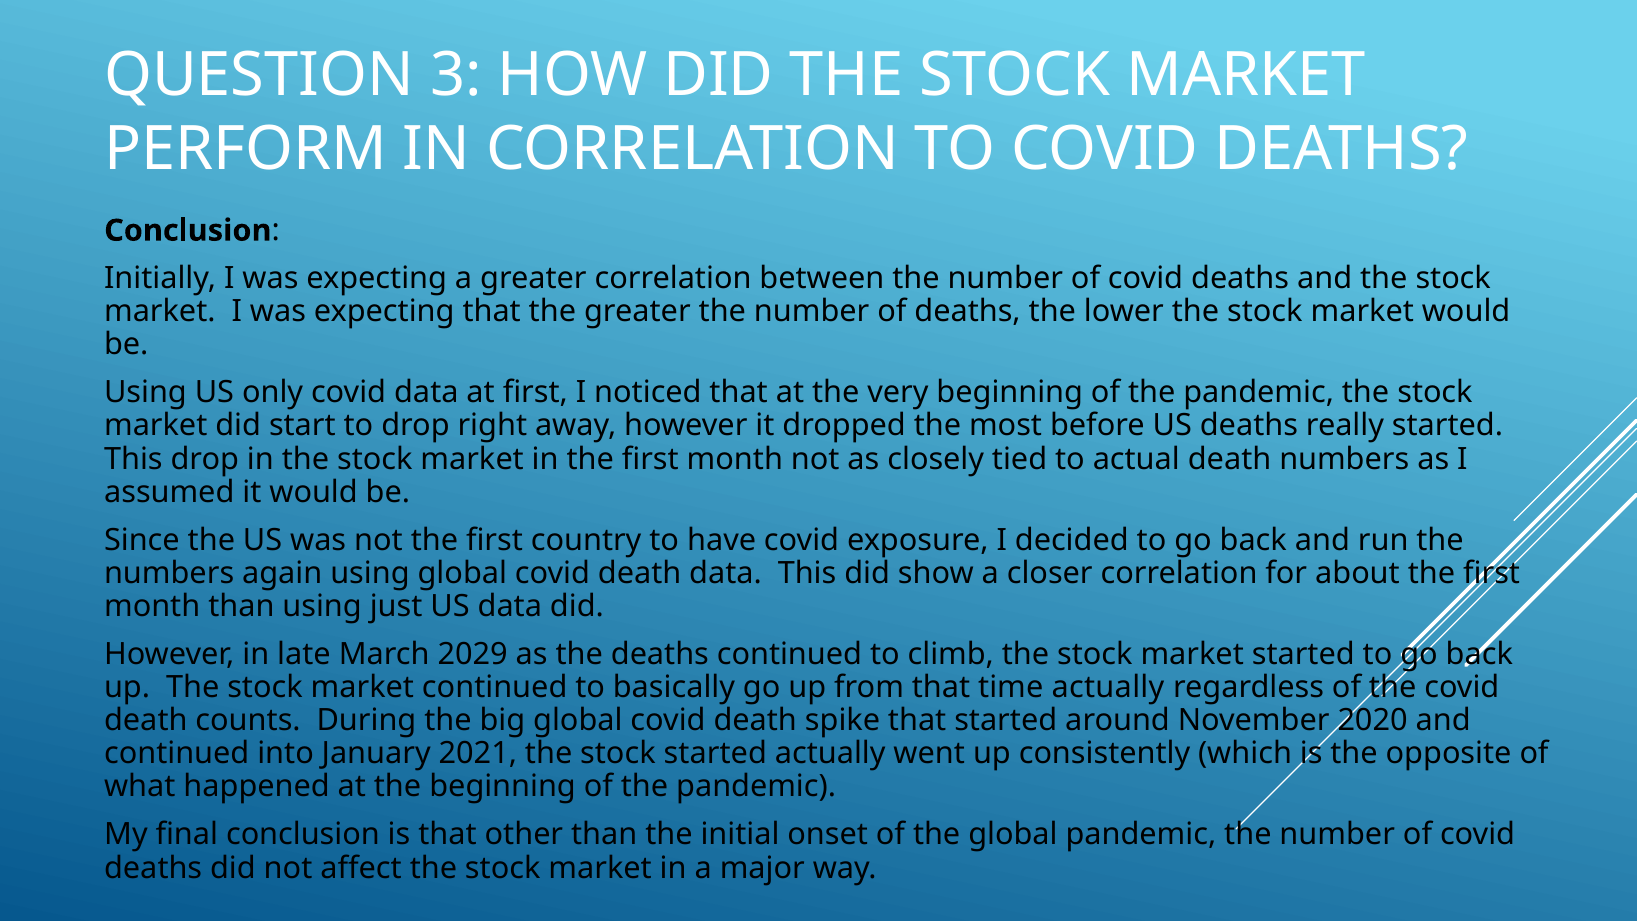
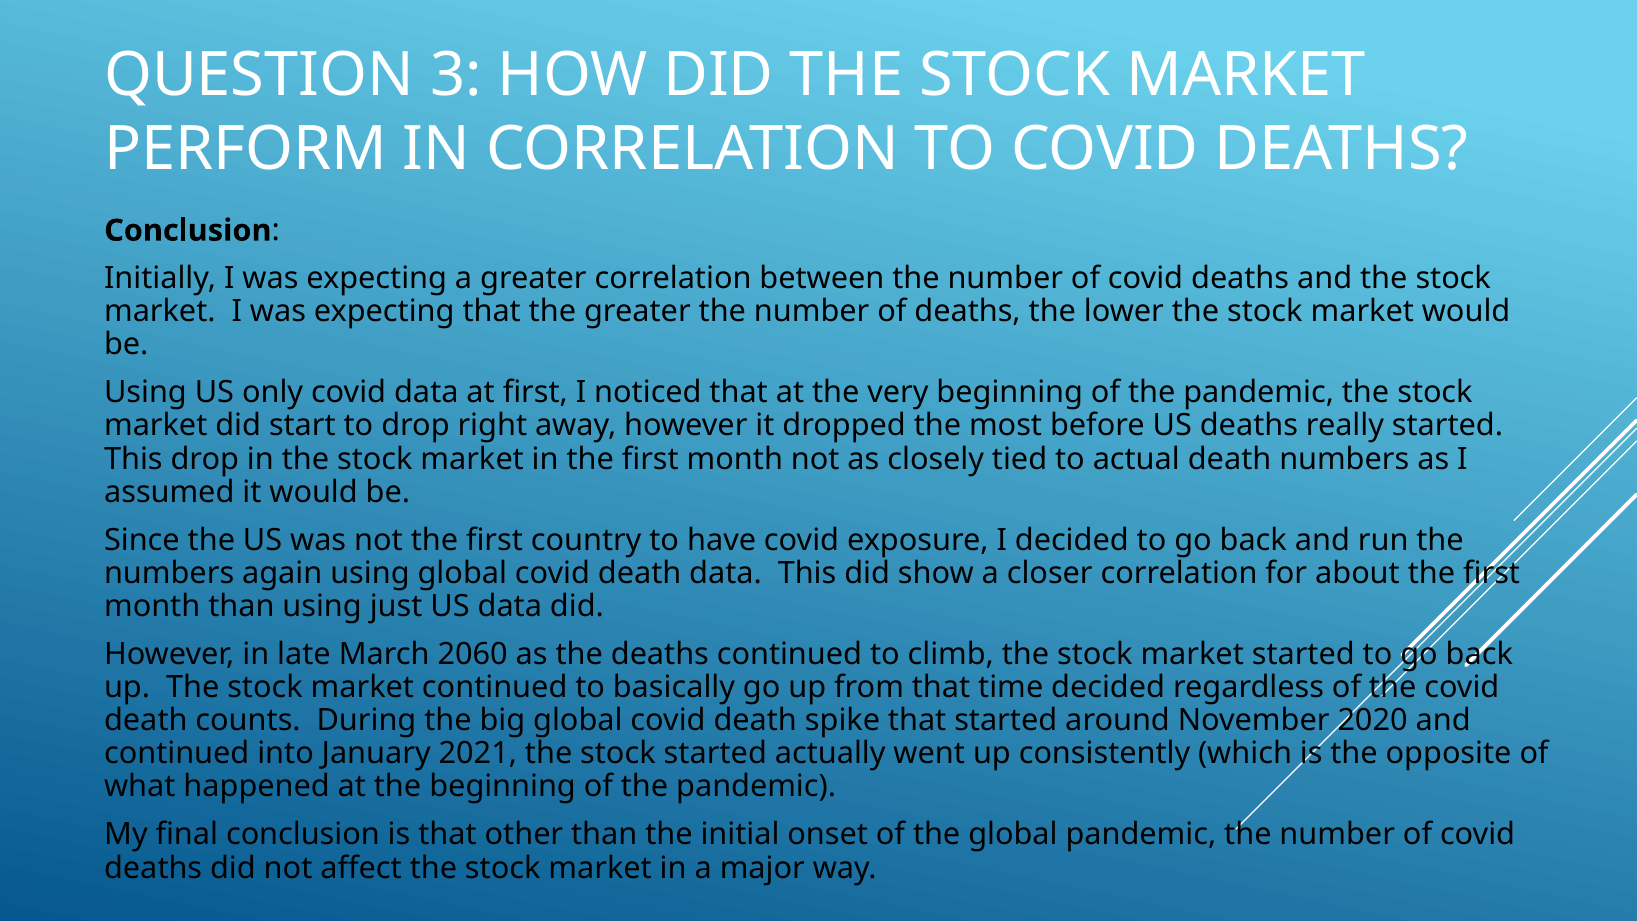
2029: 2029 -> 2060 (473, 654)
time actually: actually -> decided (1108, 687)
